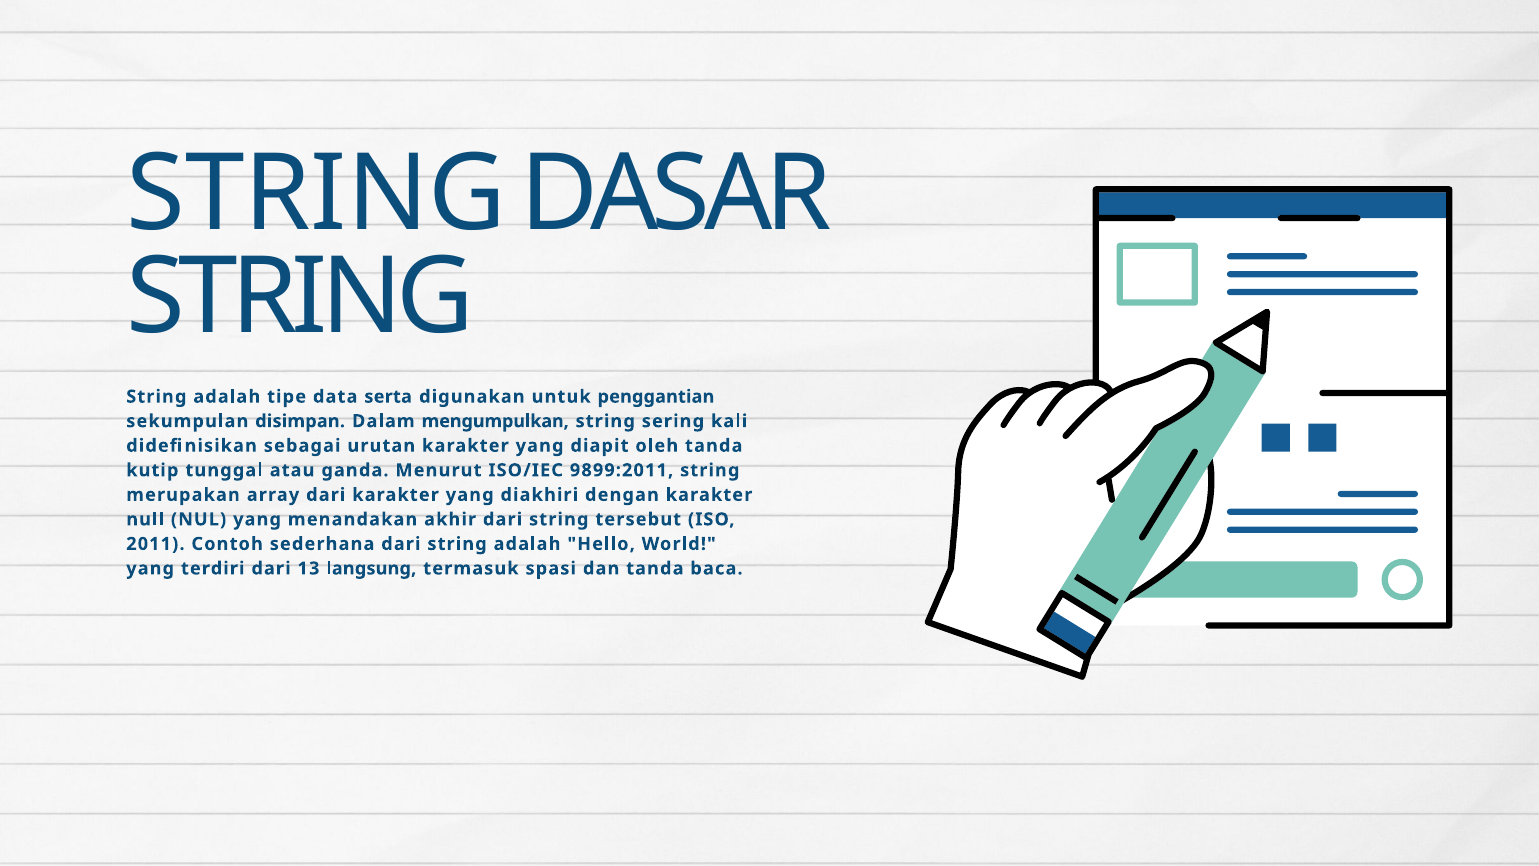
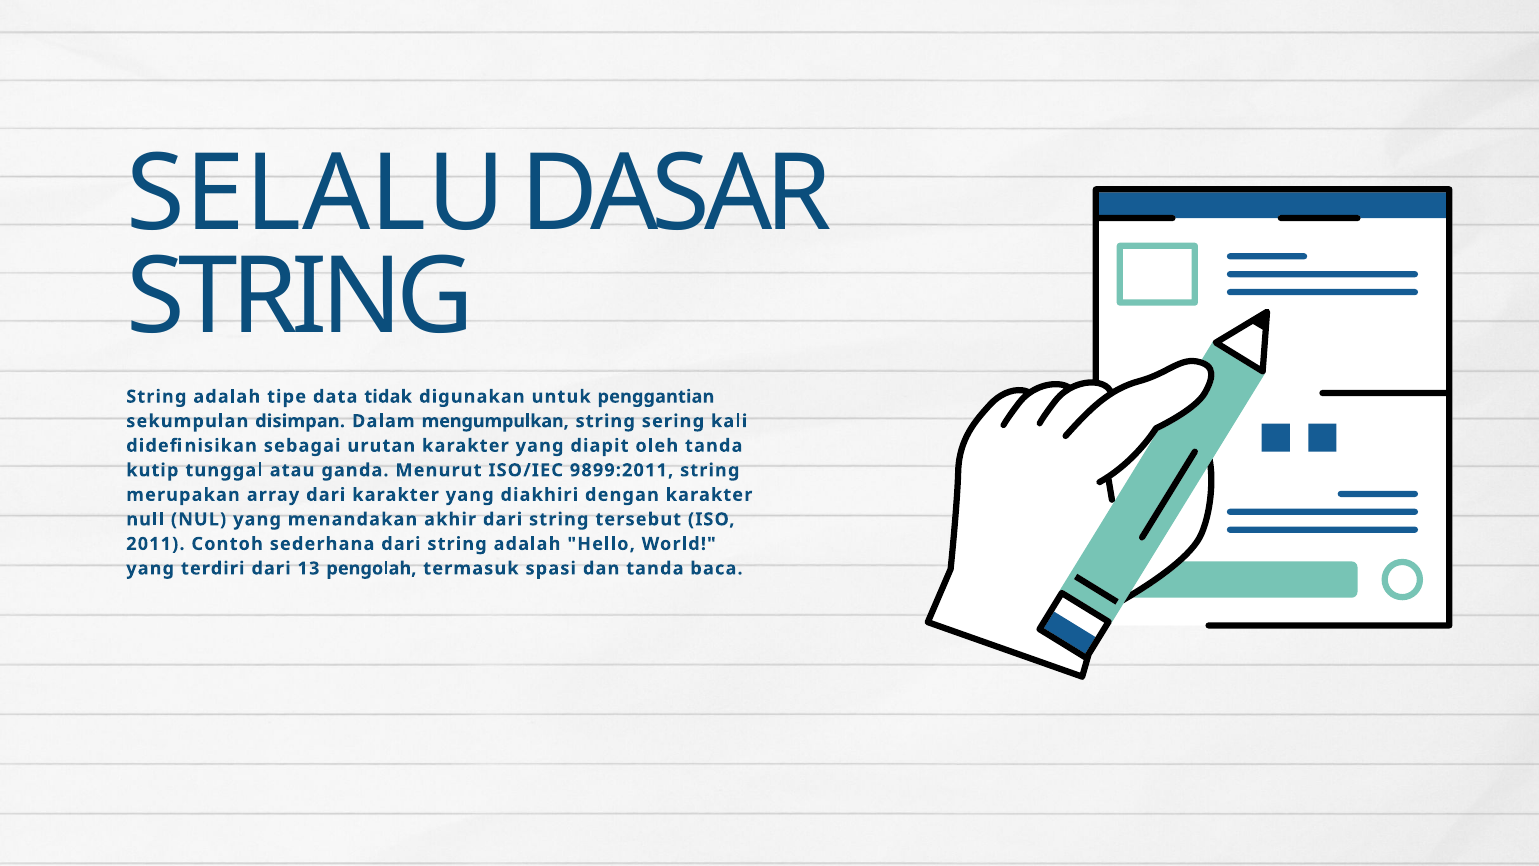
STRING: STRING -> SELALU (316, 194)
serta: serta -> tidak (388, 397)
langsung: langsung -> pengolah (371, 568)
